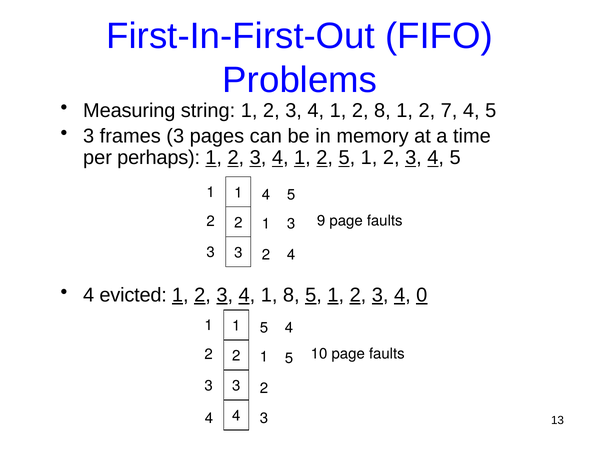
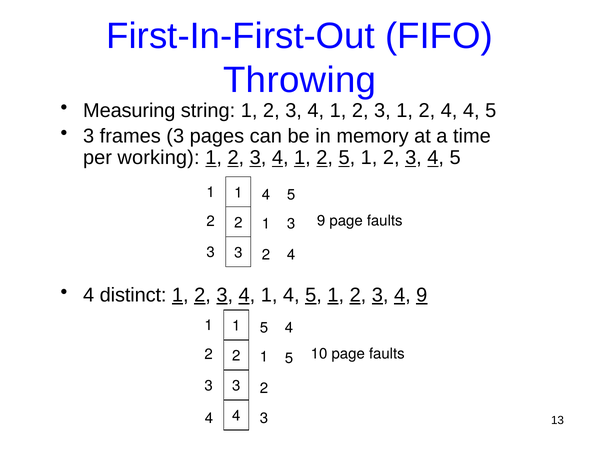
Problems: Problems -> Throwing (300, 80)
4 1 2 8: 8 -> 3 (382, 111)
7: 7 -> 4 (449, 111)
perhaps: perhaps -> working (159, 158)
evicted: evicted -> distinct (133, 295)
1 8: 8 -> 4 (291, 295)
2 3 4 0: 0 -> 9 (422, 295)
